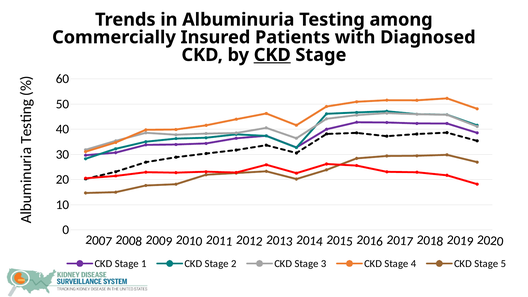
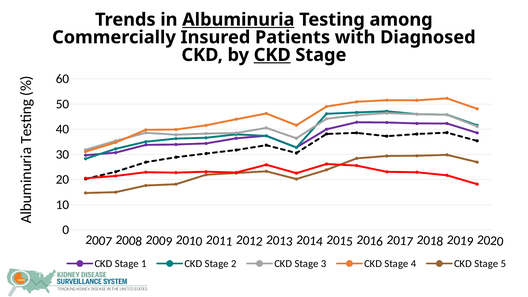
Albuminuria underline: none -> present (238, 20)
